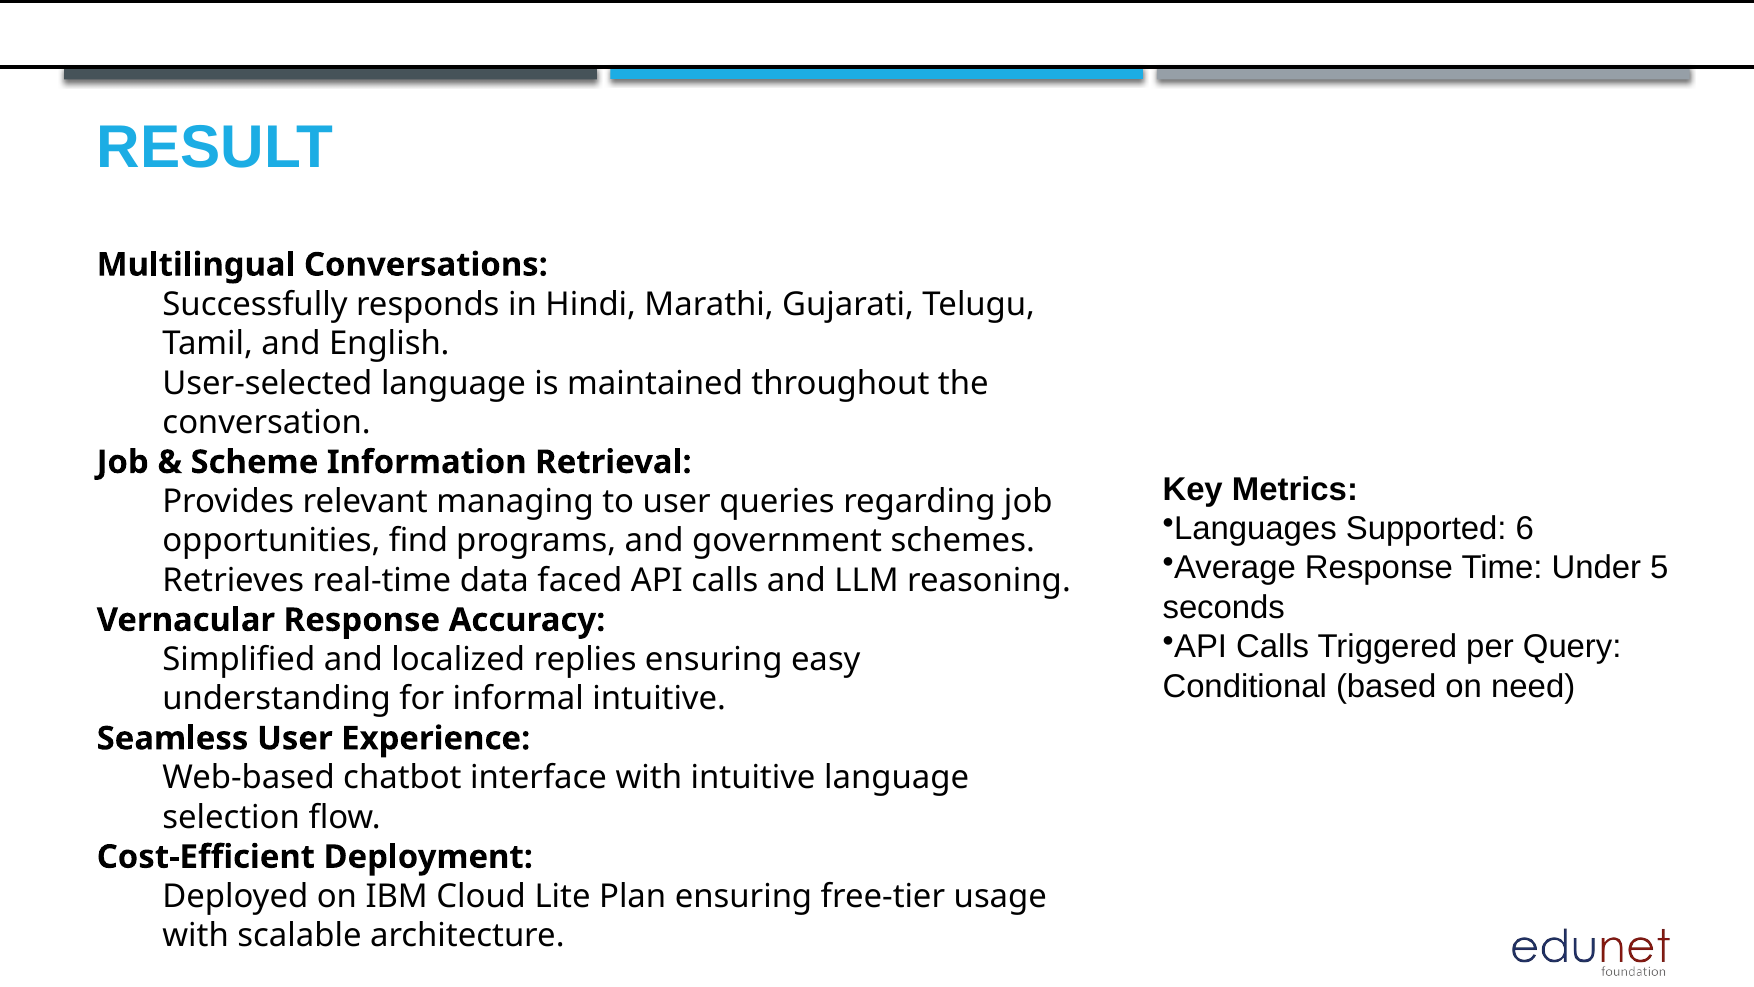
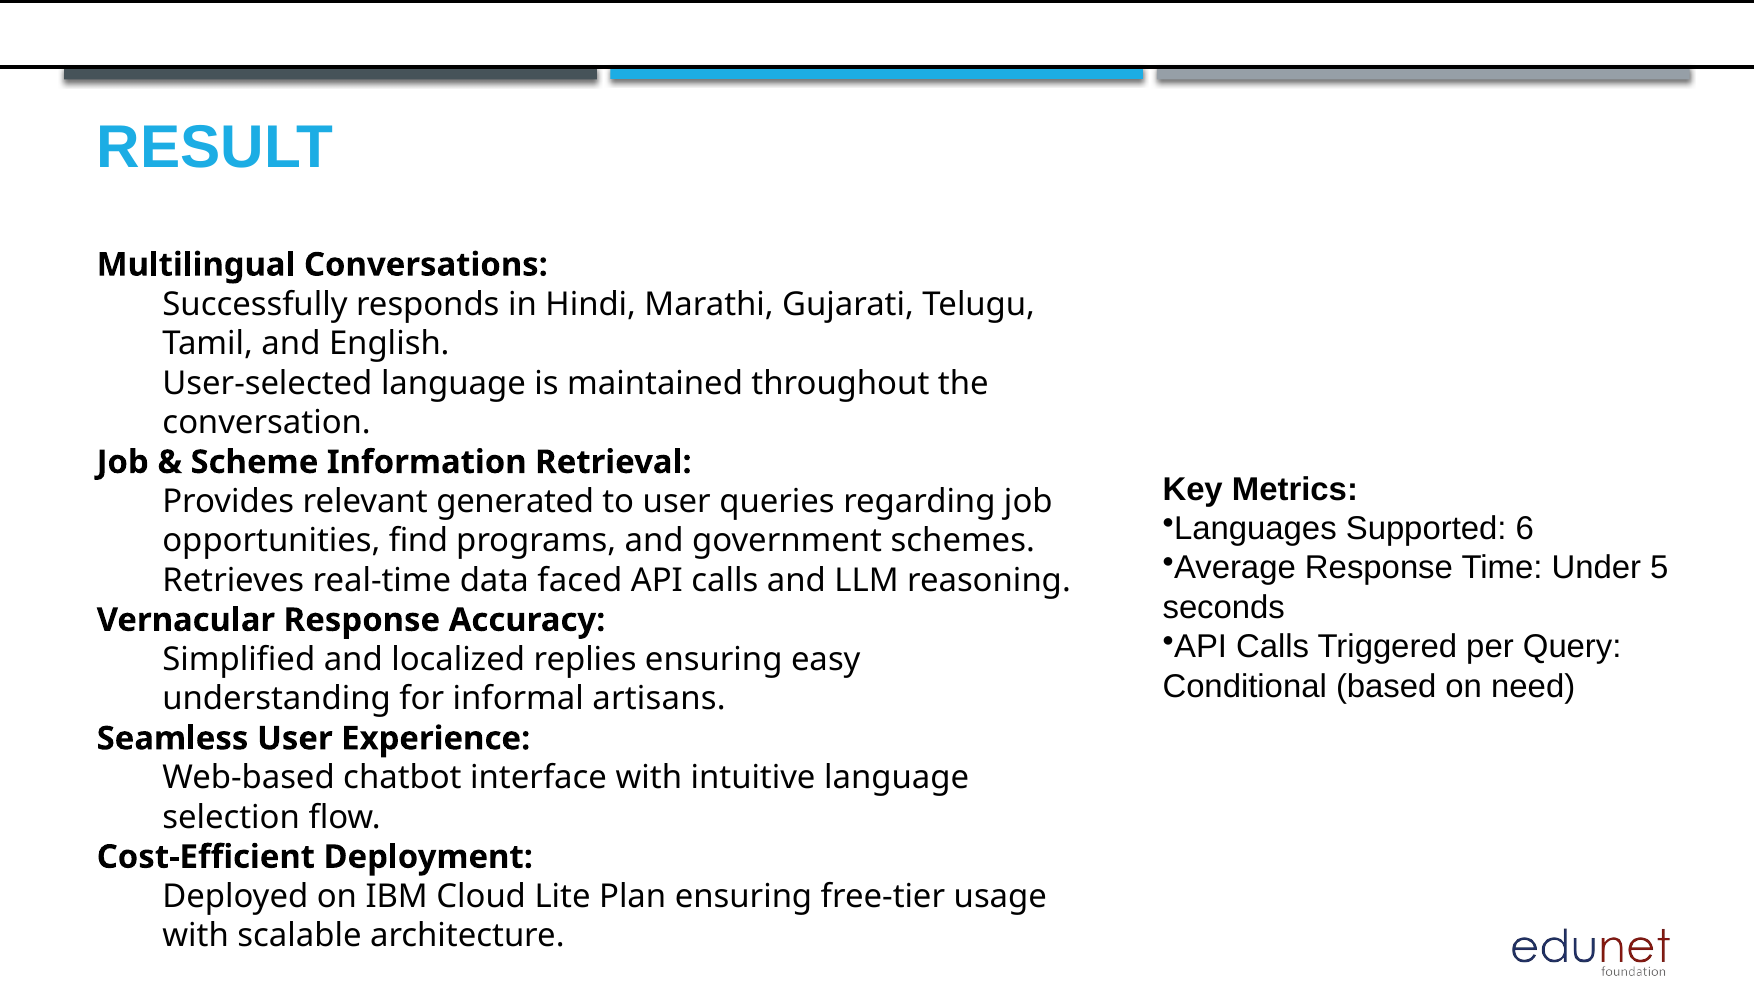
managing: managing -> generated (515, 501)
informal intuitive: intuitive -> artisans (659, 699)
